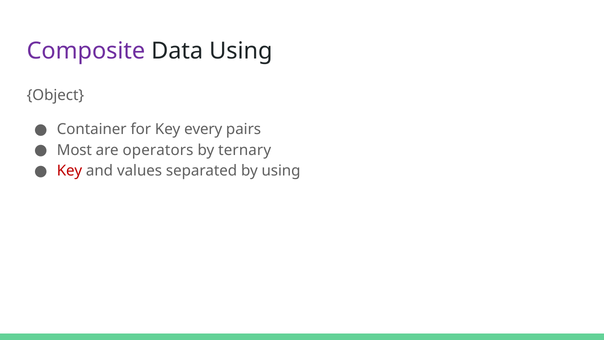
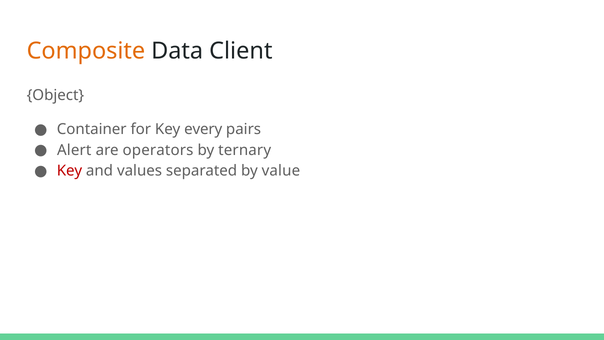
Composite colour: purple -> orange (86, 51)
Data Using: Using -> Client (241, 51)
Most: Most -> Alert (74, 150)
by using: using -> value (281, 171)
